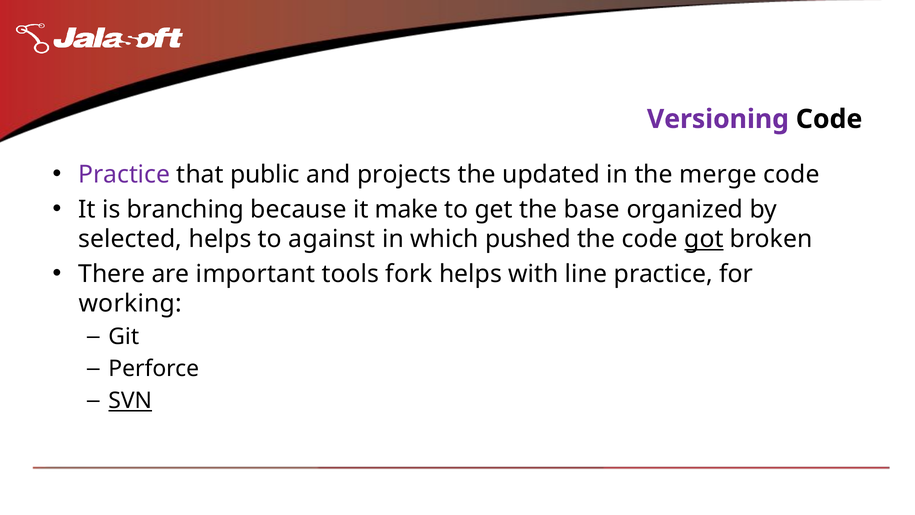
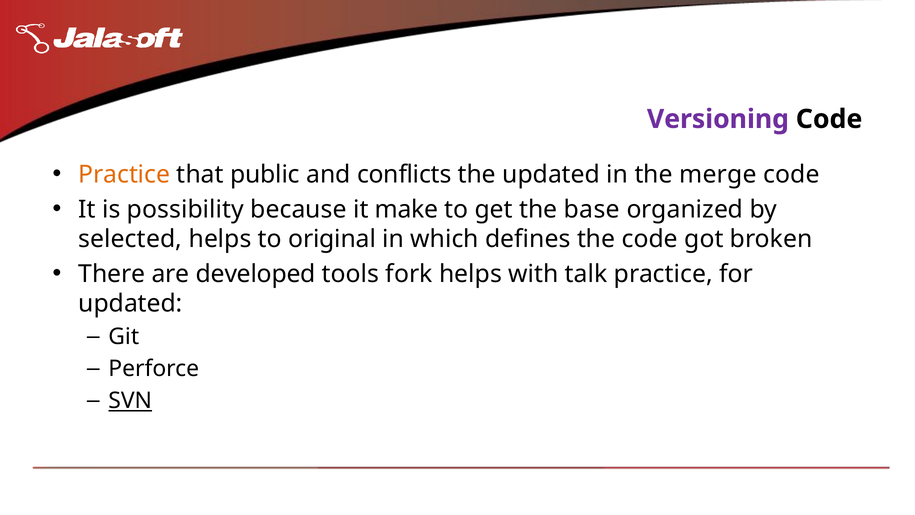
Practice colour: purple -> orange (124, 174)
projects: projects -> conflicts (404, 174)
branching: branching -> possibility (185, 209)
against: against -> original (332, 239)
pushed: pushed -> defines (528, 239)
got underline: present -> none (704, 239)
important: important -> developed (256, 274)
line: line -> talk (586, 274)
working: working -> updated (130, 304)
